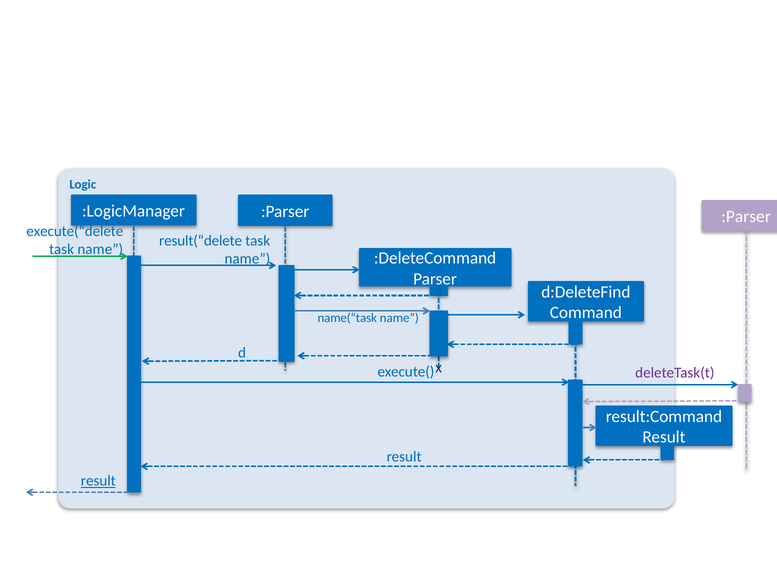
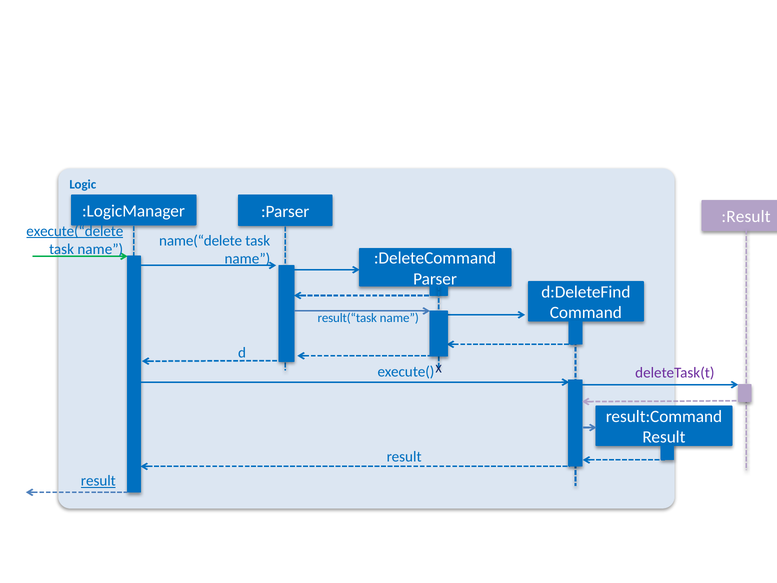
:Parser: :Parser -> :Result (746, 217)
execute(“delete underline: none -> present (75, 231)
result(“delete: result(“delete -> name(“delete (201, 241)
name(“task: name(“task -> result(“task (347, 318)
